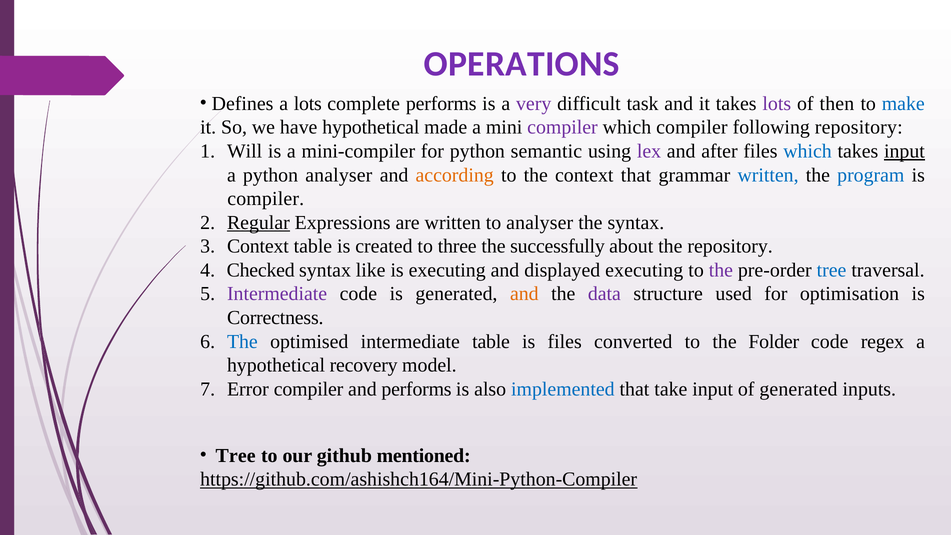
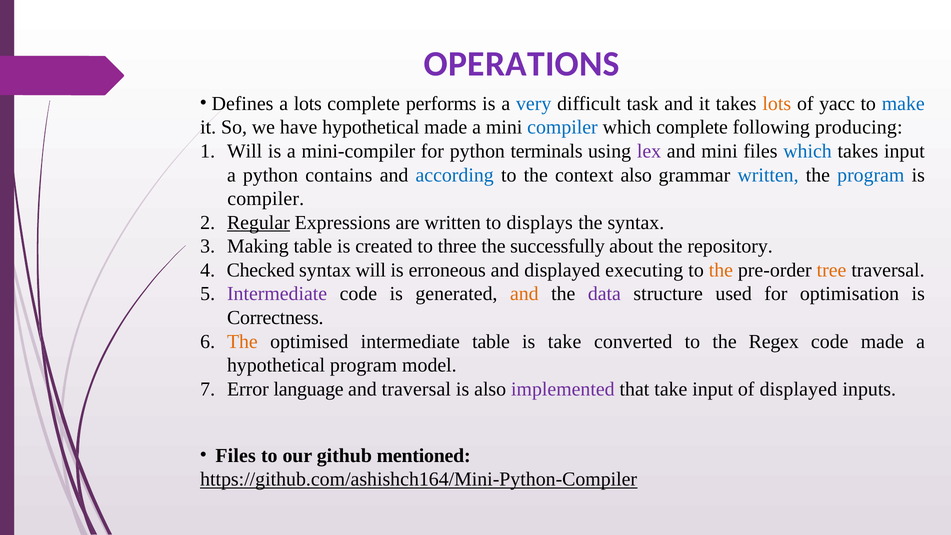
very colour: purple -> blue (534, 104)
lots colour: purple -> orange (777, 104)
then: then -> yacc (837, 104)
compiler colour: purple -> blue (562, 127)
which compiler: compiler -> complete (692, 127)
following repository: repository -> producing (859, 127)
semantic: semantic -> terminals (547, 151)
and after: after -> mini (719, 151)
input underline: present -> none (904, 151)
python analyser: analyser -> contains (339, 175)
according colour: orange -> blue (455, 175)
context that: that -> also (636, 175)
to analyser: analyser -> displays (540, 223)
Context: Context -> Making (258, 246)
syntax like: like -> will (371, 270)
is executing: executing -> erroneous (447, 270)
the colour: purple -> orange (721, 270)
tree colour: blue -> orange (832, 270)
The colour: blue -> orange (242, 341)
is files: files -> take (565, 341)
Folder: Folder -> Regex (774, 341)
code regex: regex -> made (882, 341)
hypothetical recovery: recovery -> program (364, 365)
Error compiler: compiler -> language (309, 389)
and performs: performs -> traversal (416, 389)
implemented colour: blue -> purple (563, 389)
of generated: generated -> displayed (798, 389)
Tree: Tree -> Files (236, 456)
